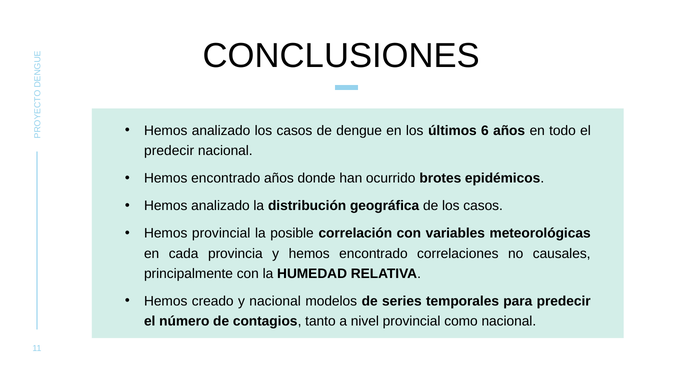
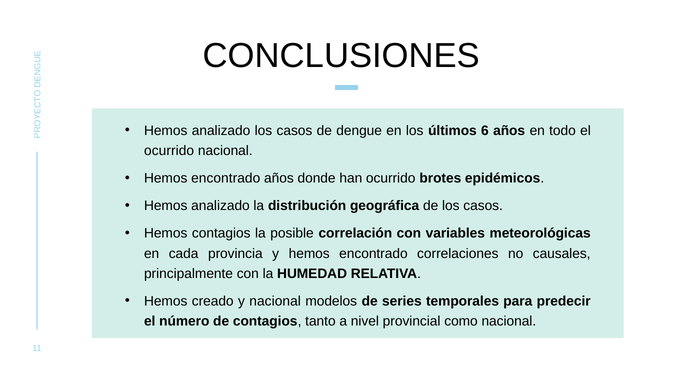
predecir: predecir -> ocurrido (169, 151)
Hemos provincial: provincial -> contagios (221, 233)
